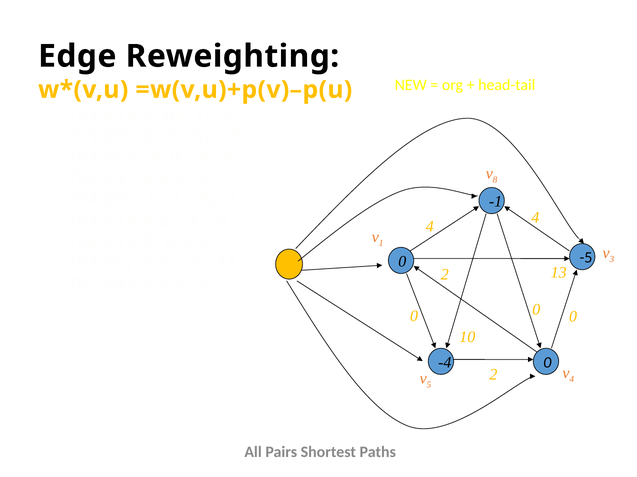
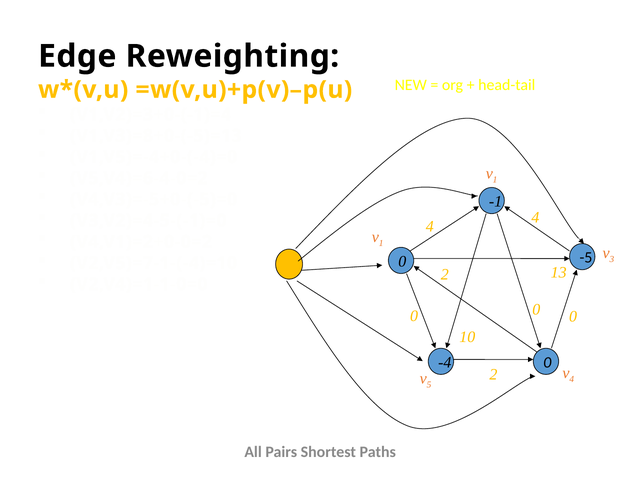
8: 8 -> 1 (495, 180)
